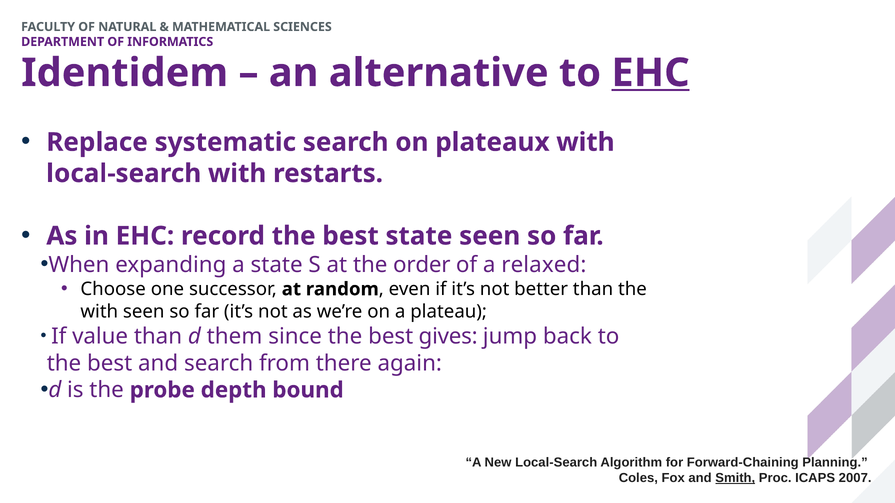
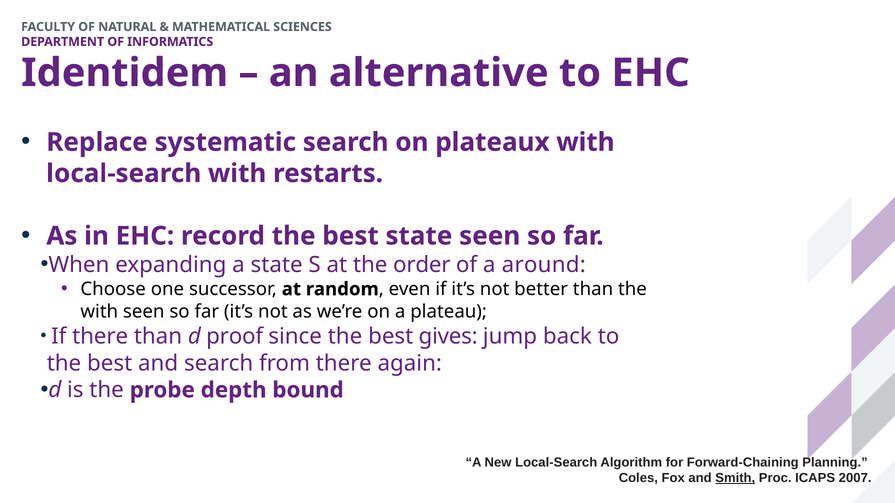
EHC underline: present -> none (651, 73)
relaxed: relaxed -> around (544, 265)
If value: value -> there (100, 337)
them: them -> proof (235, 337)
